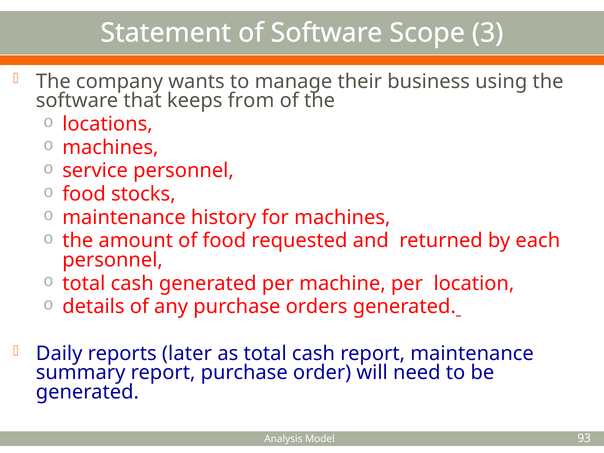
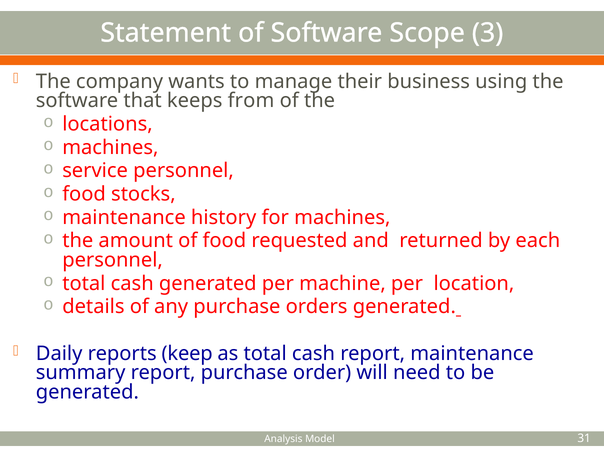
later: later -> keep (187, 354)
93: 93 -> 31 (584, 438)
